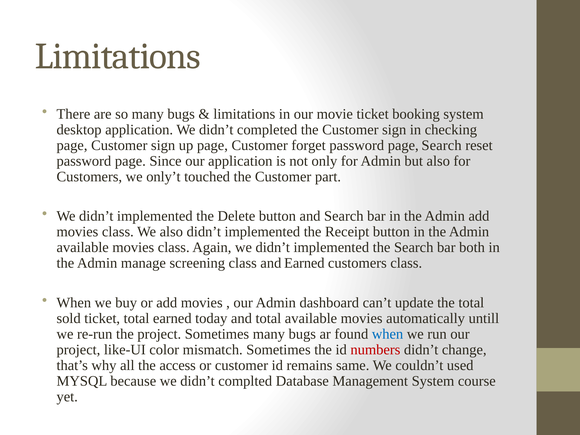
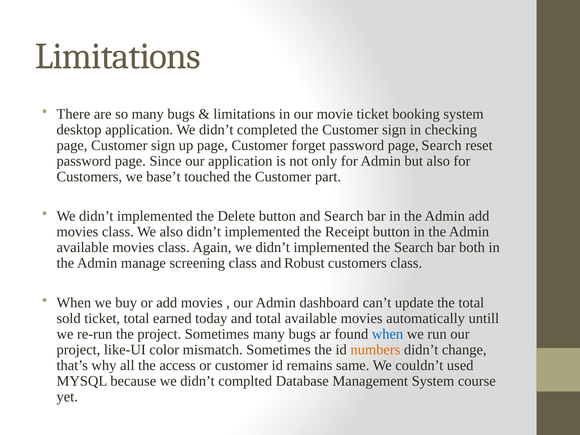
only’t: only’t -> base’t (163, 177)
and Earned: Earned -> Robust (304, 263)
numbers colour: red -> orange (375, 350)
